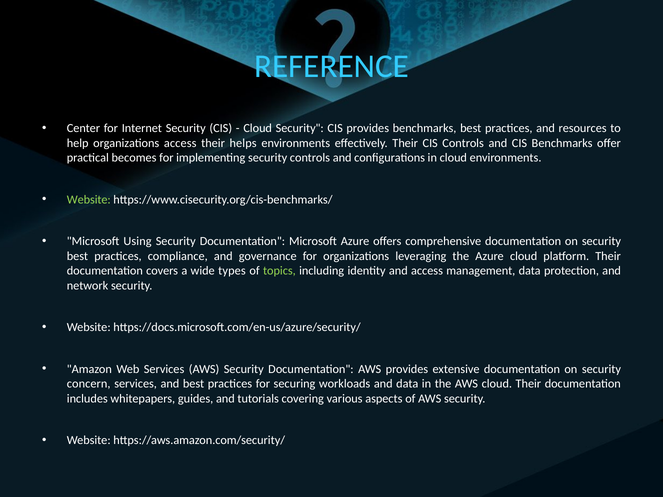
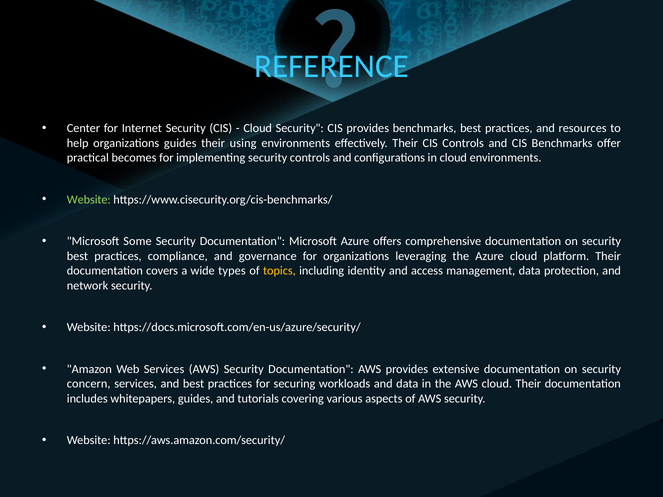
organizations access: access -> guides (180, 143)
helps: helps -> using (243, 143)
Using: Using -> Some (138, 241)
topics colour: light green -> yellow (279, 271)
